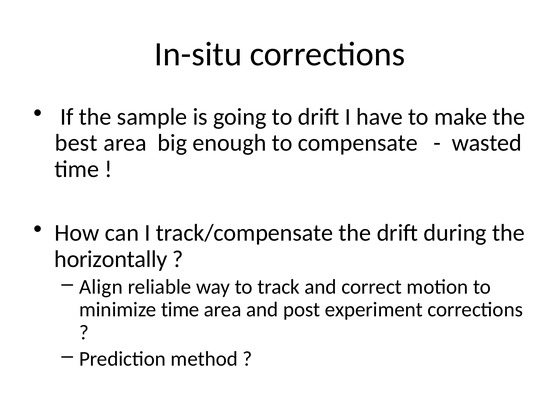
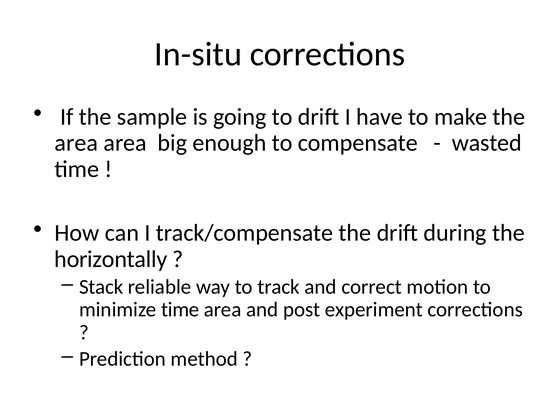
best: best -> area (76, 143)
Align: Align -> Stack (101, 287)
